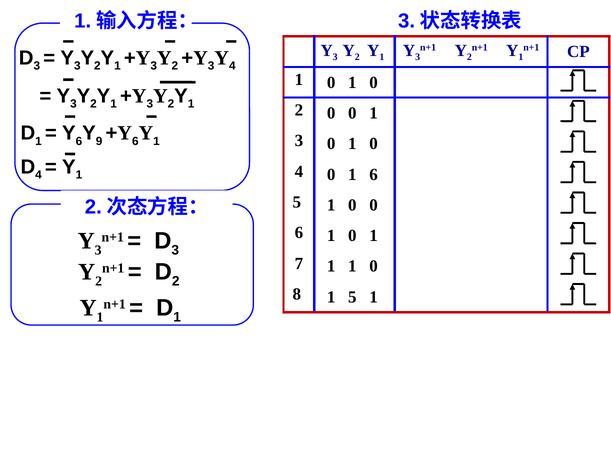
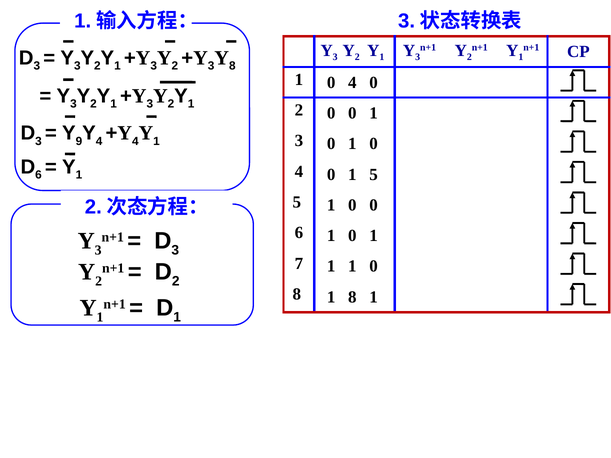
4: 4 -> 8 (232, 66)
1: 1 -> 4 (352, 82)
1: 1 -> 3 (38, 141)
6: 6 -> 9 (79, 141)
9: 9 -> 4 (99, 141)
6: 6 -> 4 (135, 141)
4: 4 -> 6 (38, 175)
1 6: 6 -> 5 (374, 174)
1 5: 5 -> 8 (352, 297)
